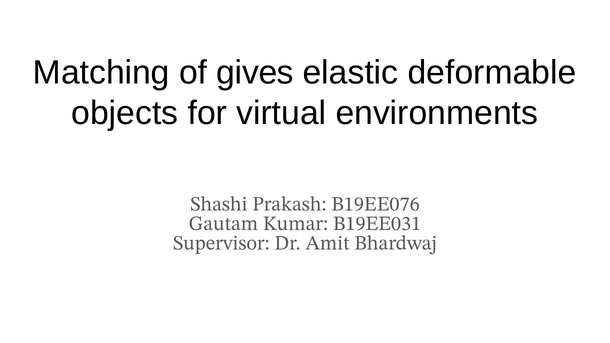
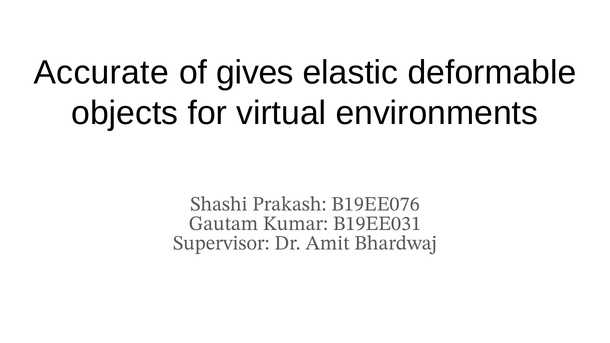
Matching: Matching -> Accurate (101, 72)
